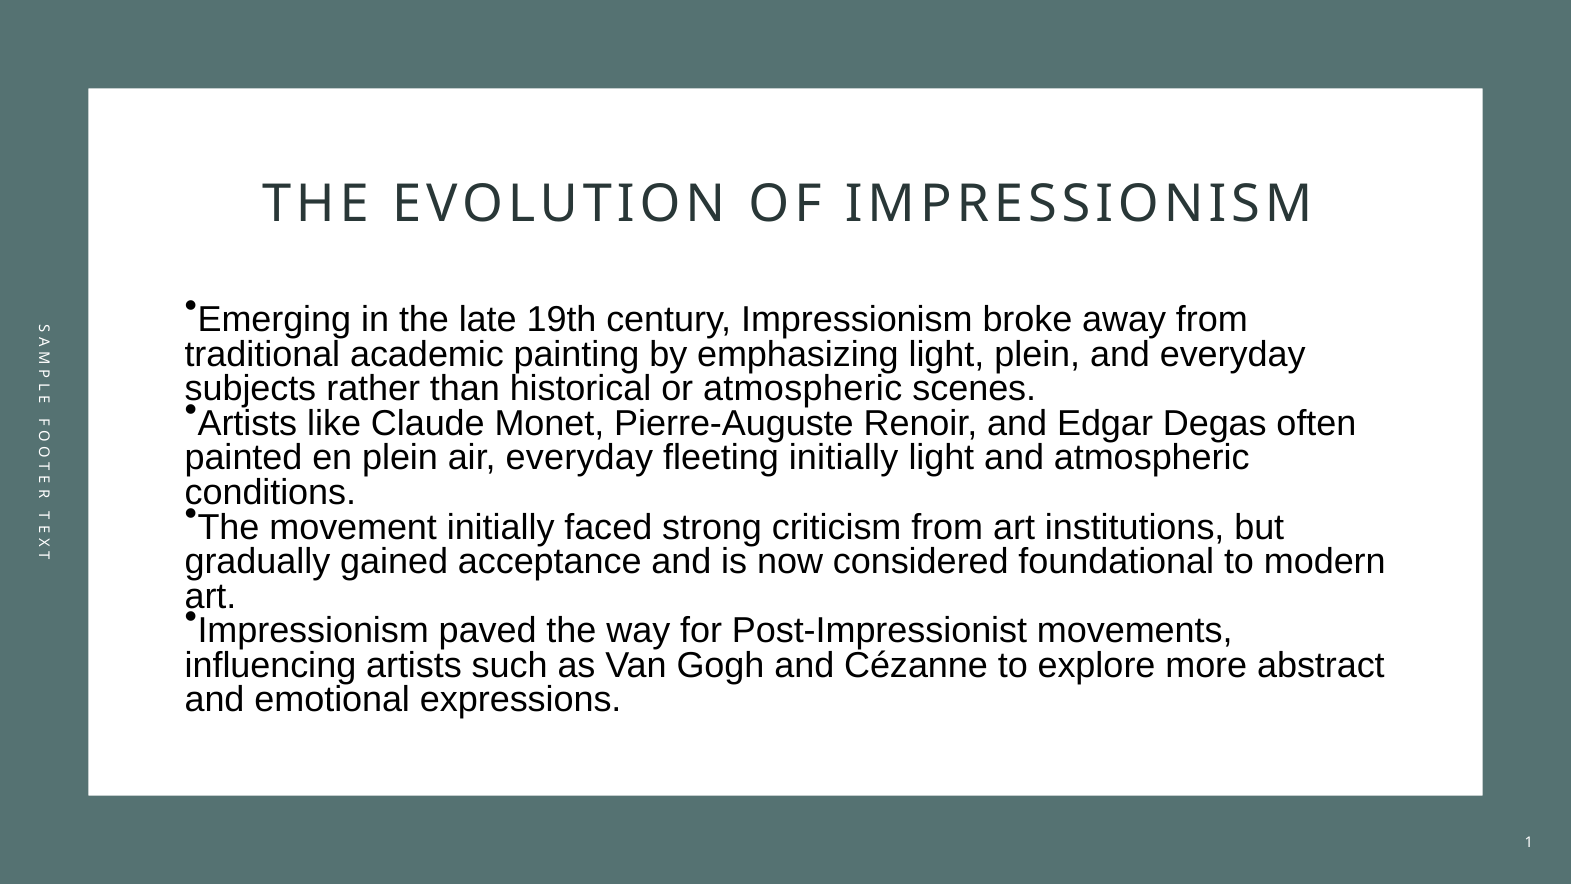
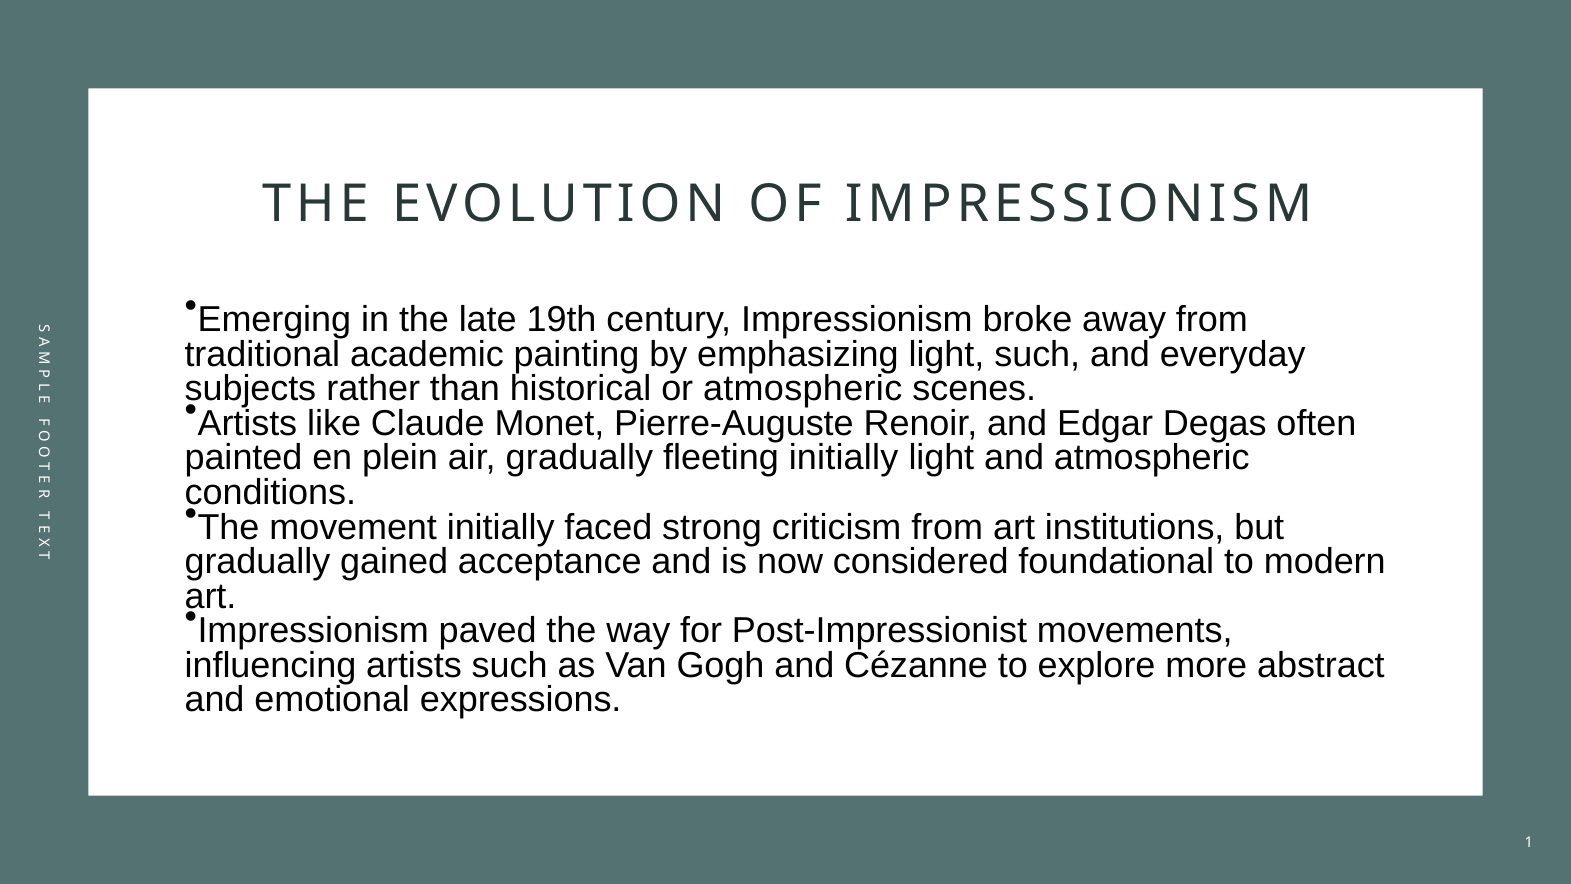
light plein: plein -> such (1037, 354)
air everyday: everyday -> gradually (579, 458)
